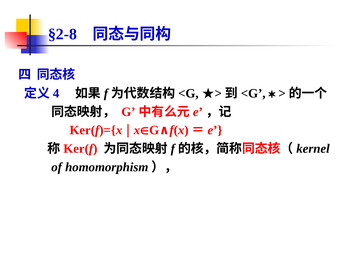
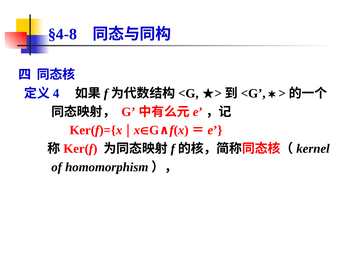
§2-8: §2-8 -> §4-8 (63, 34)
